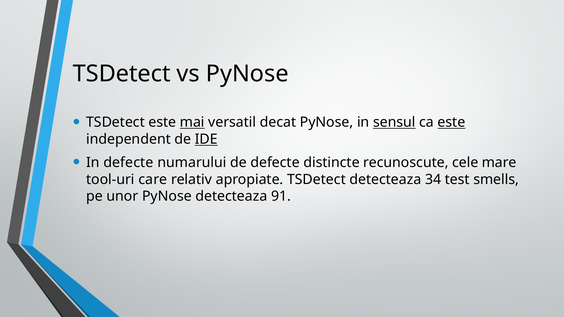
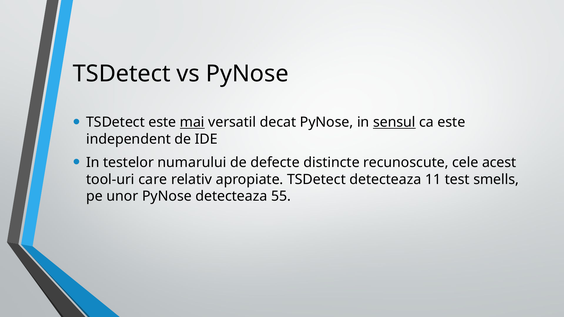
este underline: present -> none (451, 122)
IDE underline: present -> none (206, 139)
In defecte: defecte -> testelor (129, 163)
mare: mare -> acest (499, 163)
34: 34 -> 11 (433, 180)
91: 91 -> 55 (281, 196)
